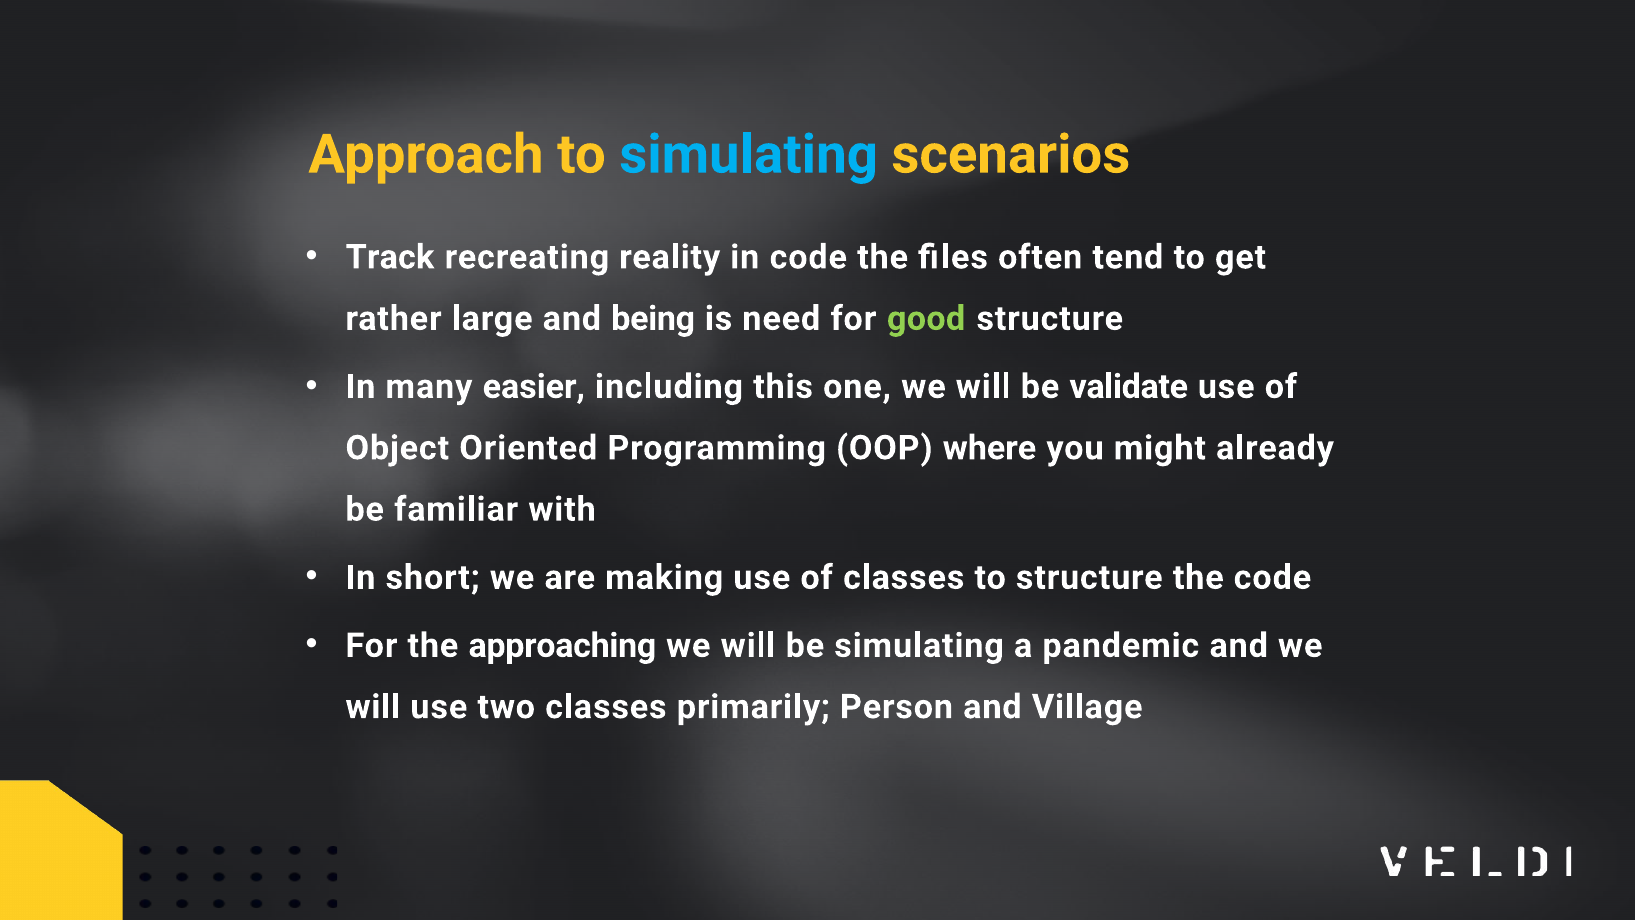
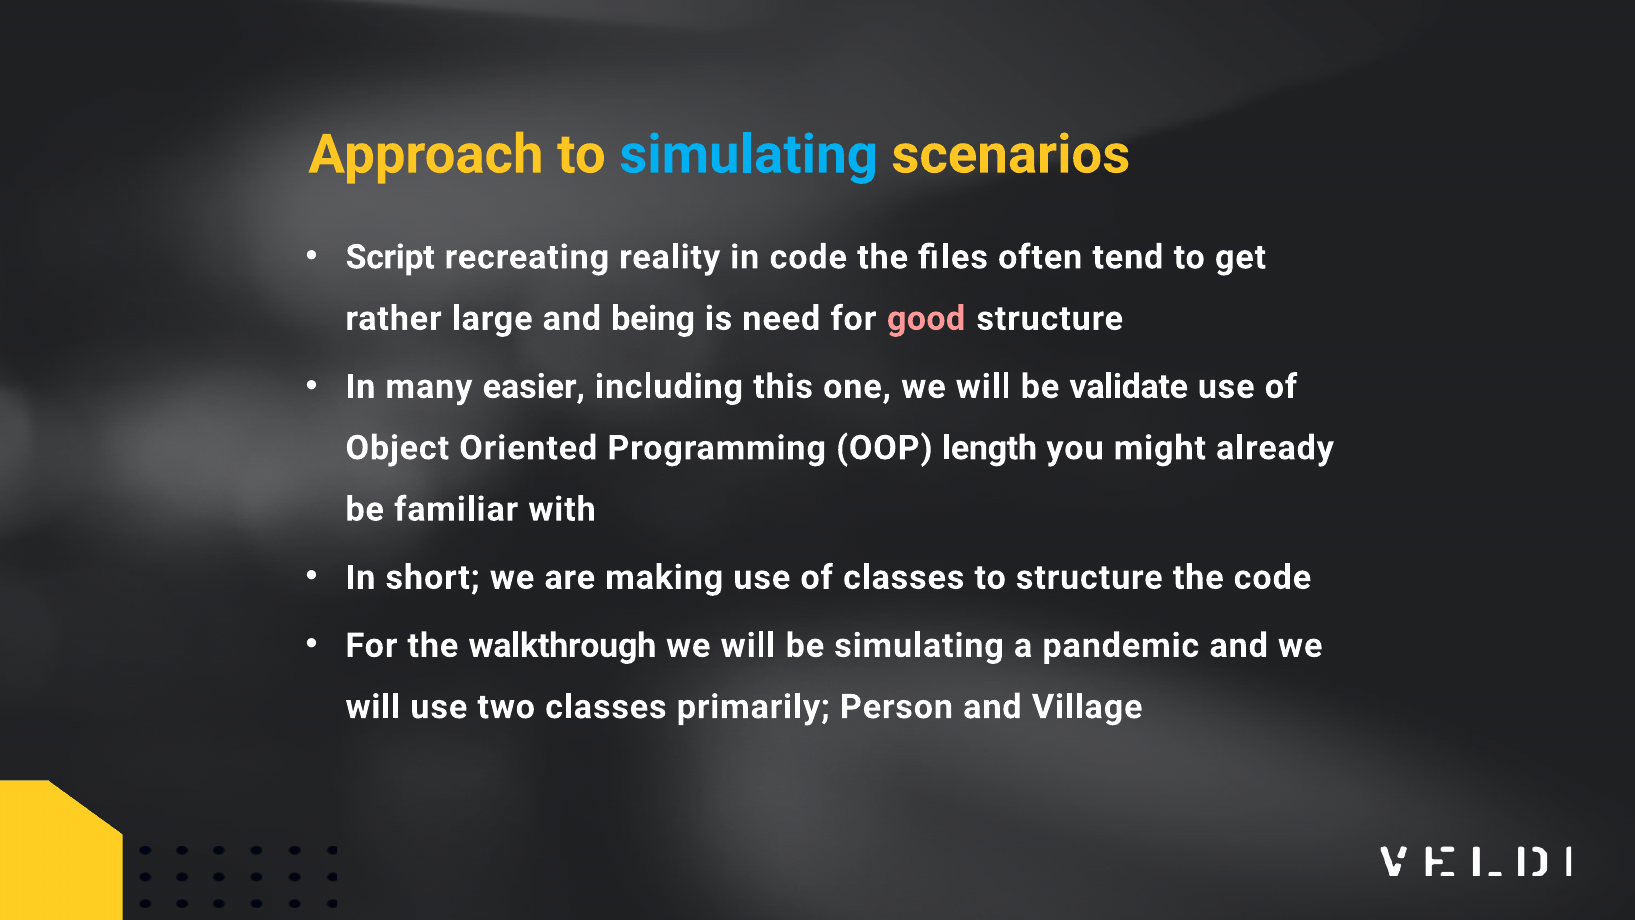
Track: Track -> Script (390, 257)
good colour: light green -> pink (926, 318)
where: where -> length (990, 448)
approaching: approaching -> walkthrough (562, 645)
